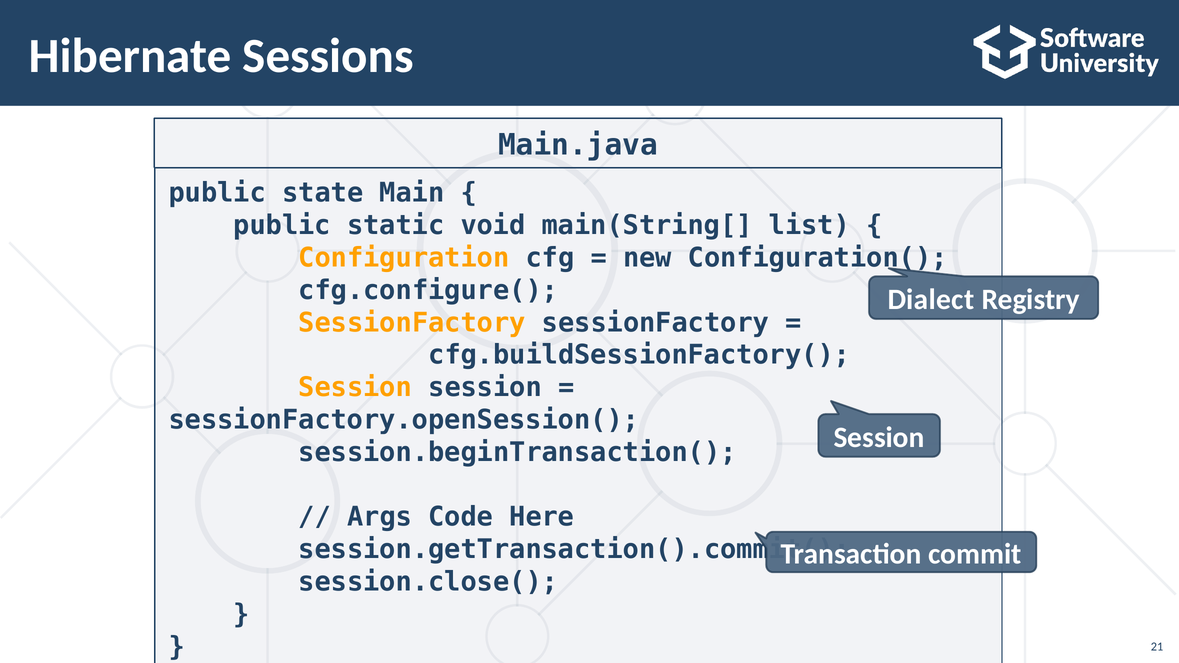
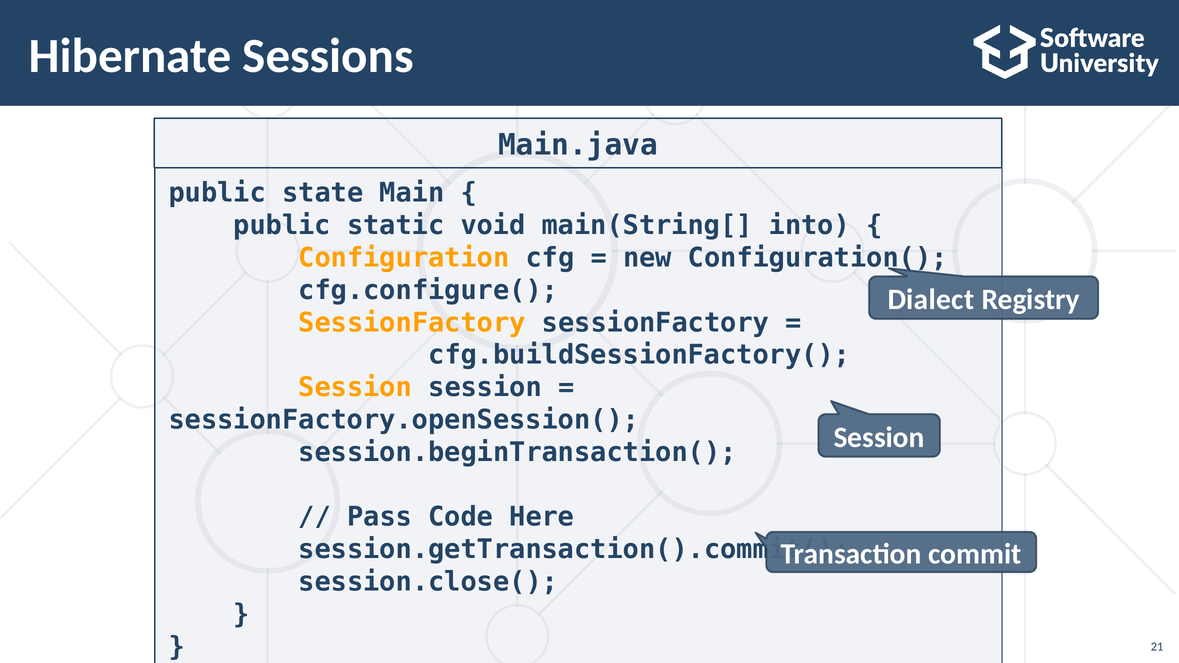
list: list -> into (809, 226)
Args: Args -> Pass (380, 517)
